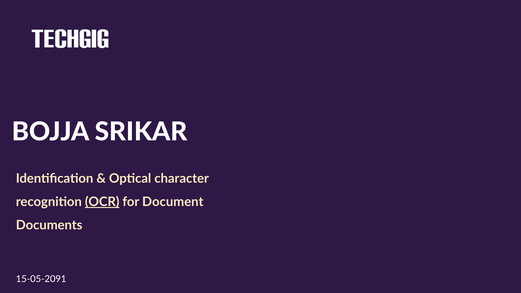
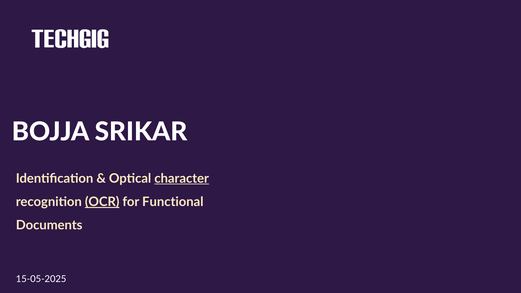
character underline: none -> present (182, 178)
Document: Document -> Functional (173, 202)
15-05-2091: 15-05-2091 -> 15-05-2025 (41, 279)
